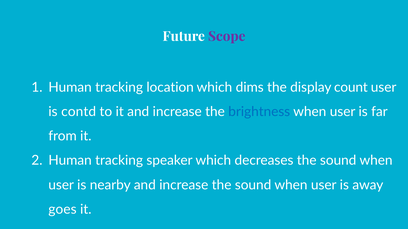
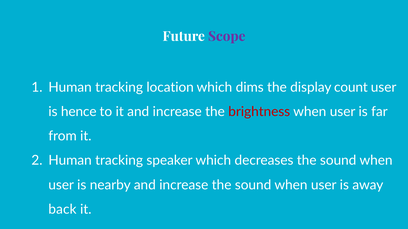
contd: contd -> hence (79, 112)
brightness colour: blue -> red (259, 112)
goes: goes -> back (62, 210)
